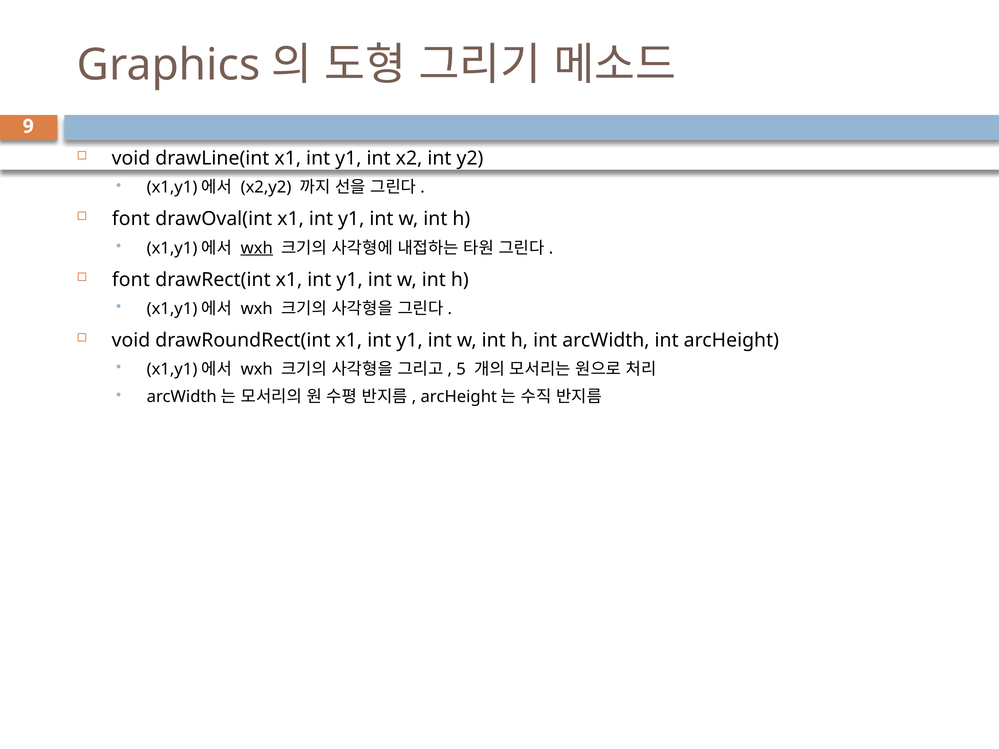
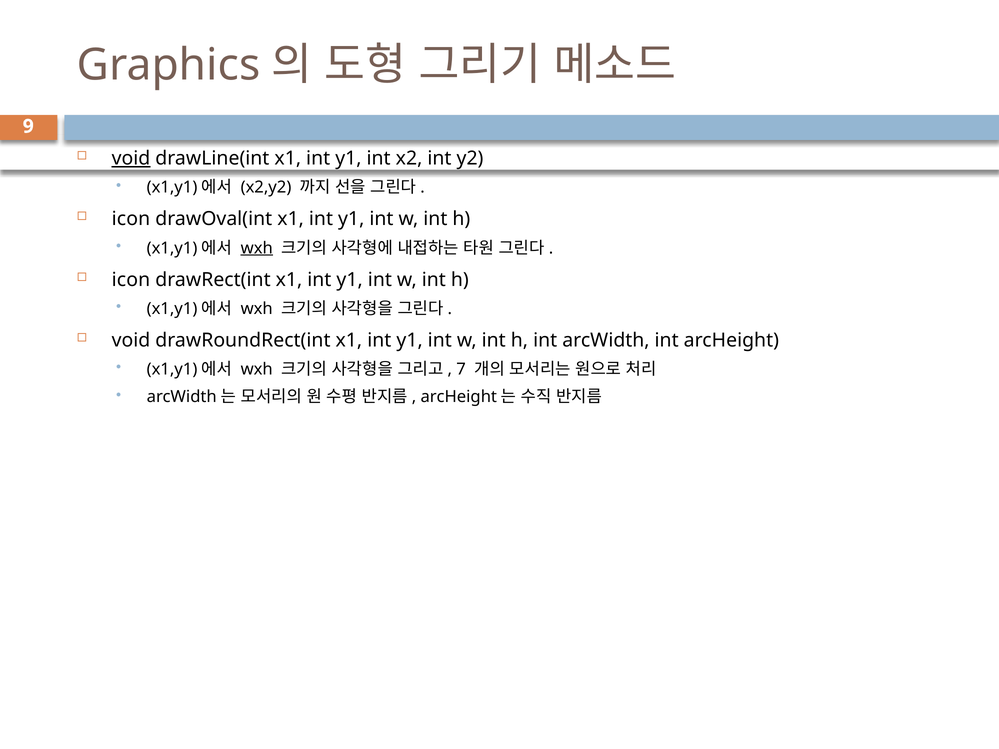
void underline: none -> present (131, 158)
font: font -> icon (131, 219)
font: font -> icon (131, 280)
5: 5 -> 7 (461, 369)
